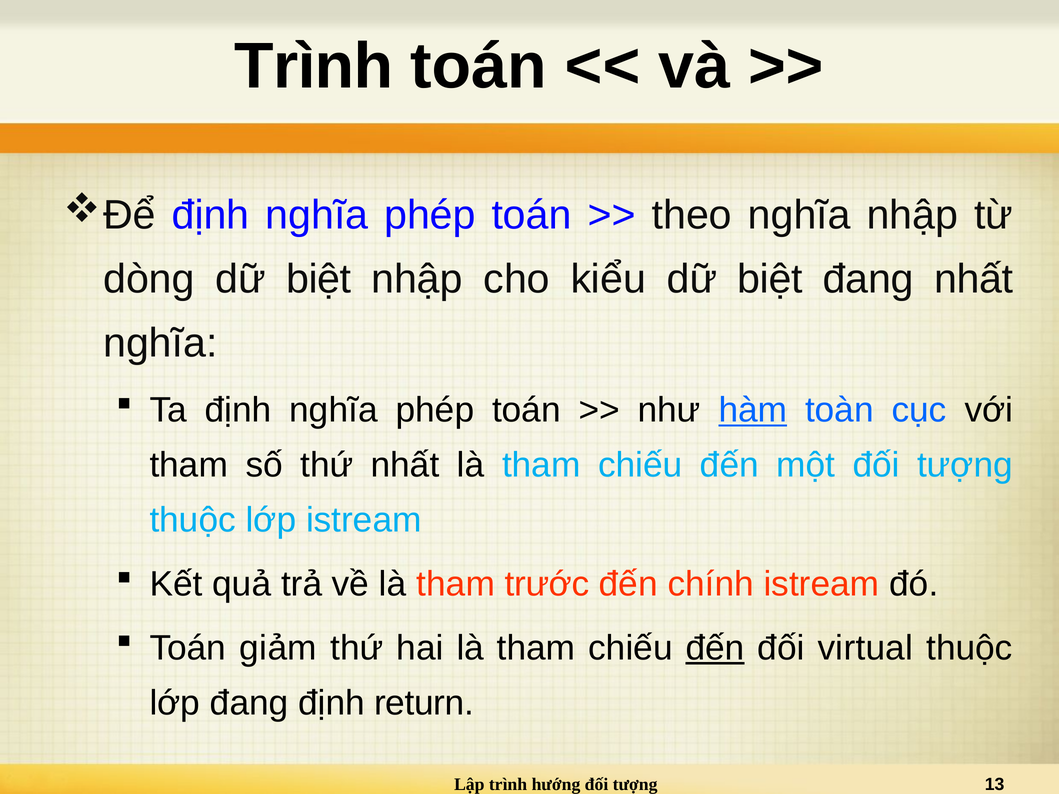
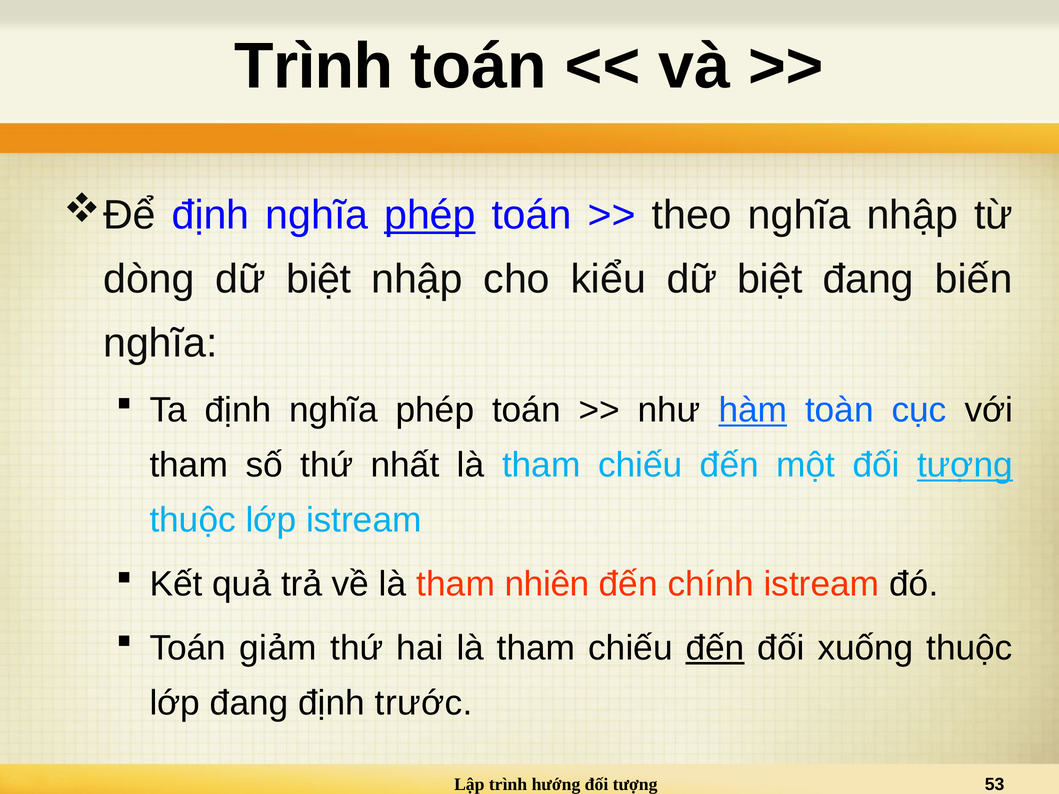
phép underline: none -> present (430, 215)
đang nhất: nhất -> biến (974, 279)
tượng underline: none -> present (965, 465)
trước: trước -> nhiên (547, 584)
virtual: virtual -> xuống (866, 648)
return: return -> trước (424, 703)
13: 13 -> 53 (995, 785)
